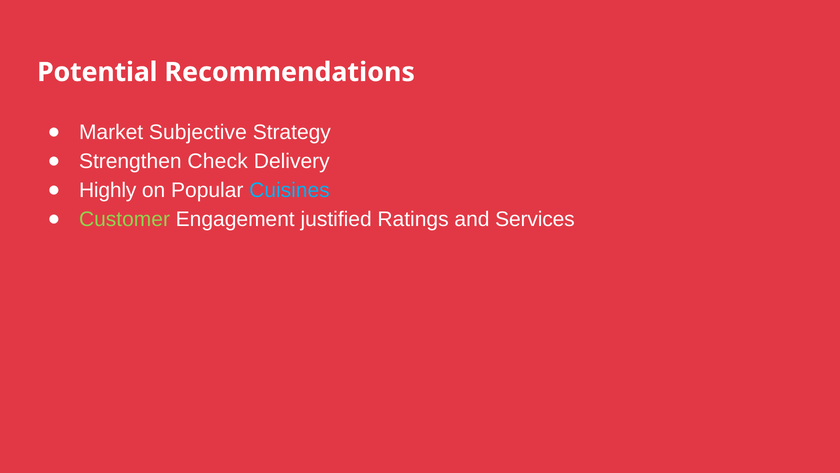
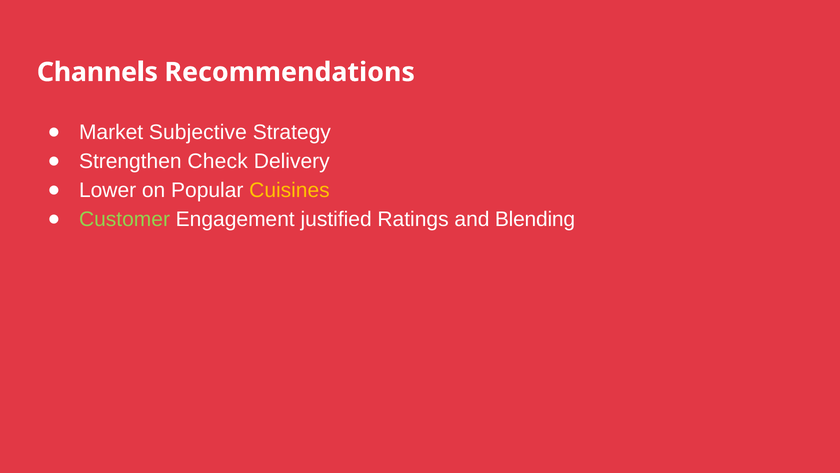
Potential: Potential -> Channels (97, 72)
Highly: Highly -> Lower (108, 190)
Cuisines colour: light blue -> yellow (289, 190)
Services: Services -> Blending (535, 219)
